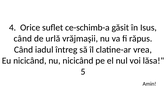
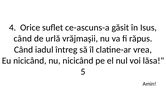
ce-schimb-a: ce-schimb-a -> ce-ascuns-a (87, 28)
